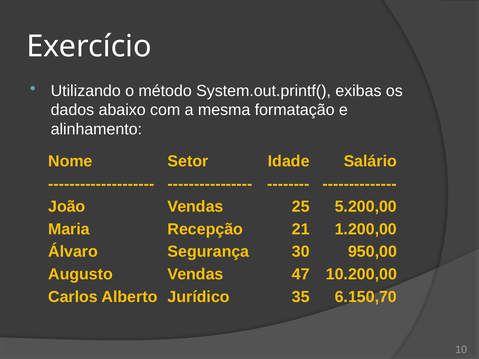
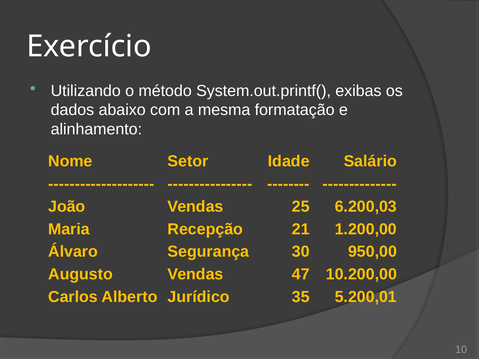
5.200,00: 5.200,00 -> 6.200,03 (366, 207)
6.150,70: 6.150,70 -> 5.200,01 (366, 297)
